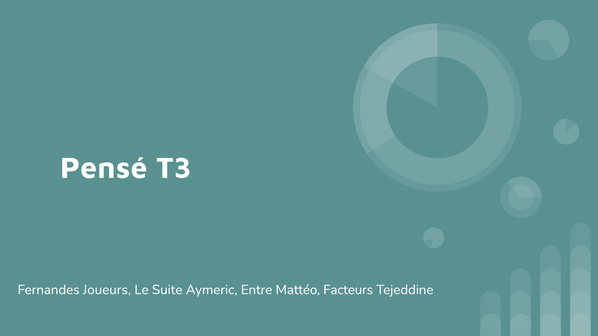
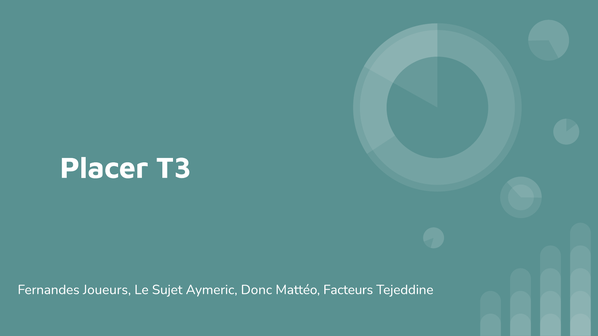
Pensé: Pensé -> Placer (104, 168)
Suite: Suite -> Sujet (167, 290)
Entre: Entre -> Donc (256, 290)
